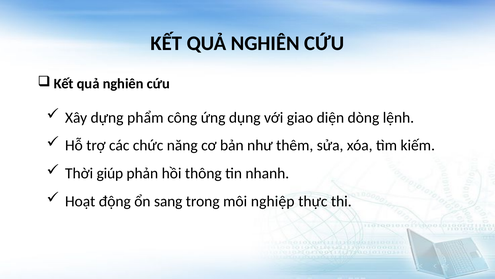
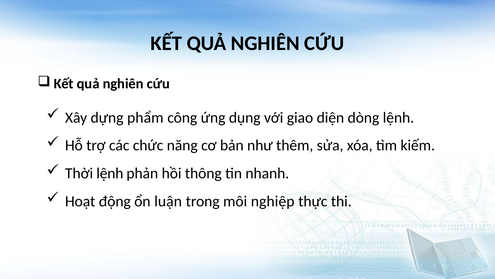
Thời giúp: giúp -> lệnh (110, 173)
sang: sang -> luận (168, 201)
